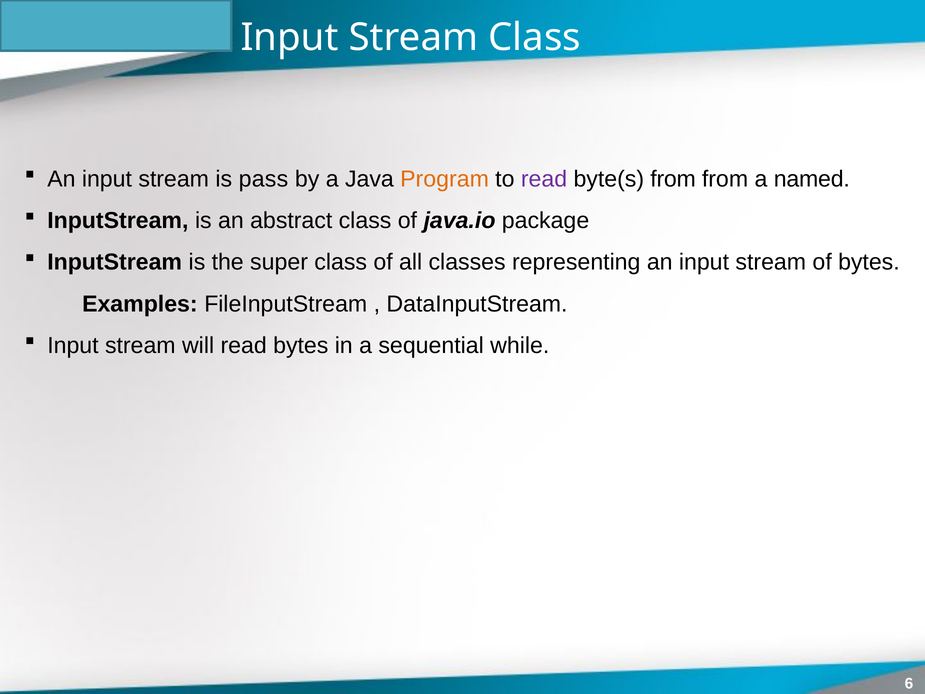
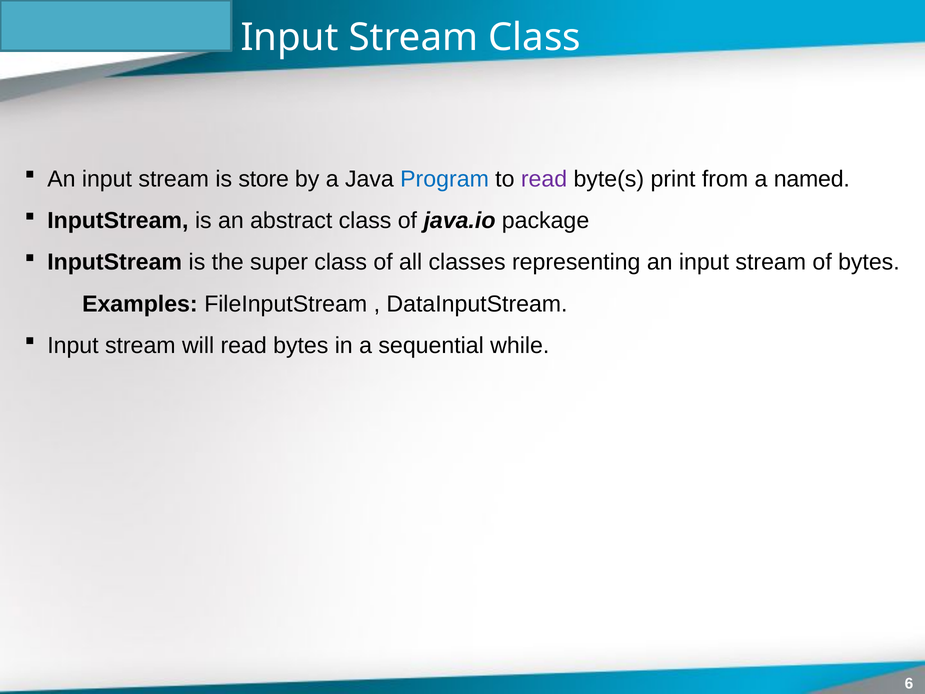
pass: pass -> store (264, 179)
Program colour: orange -> blue (445, 179)
byte(s from: from -> print (673, 179)
